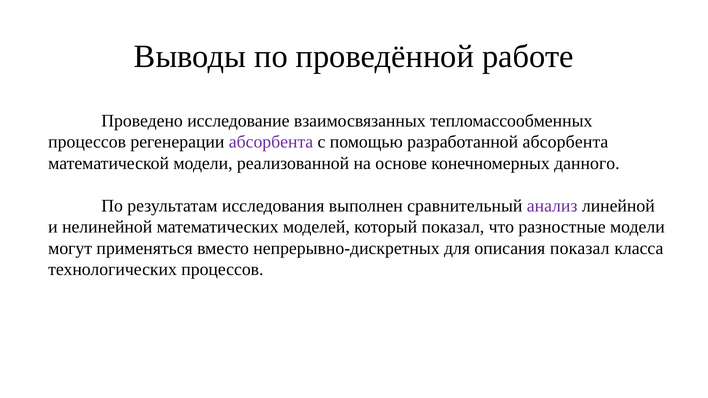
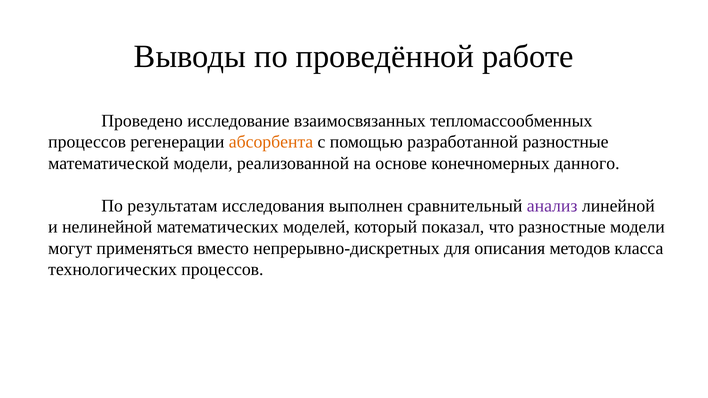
абсорбента colour: purple -> orange (271, 142)
разработанной абсорбента: абсорбента -> разностные (566, 142)
описания показал: показал -> методов (580, 248)
